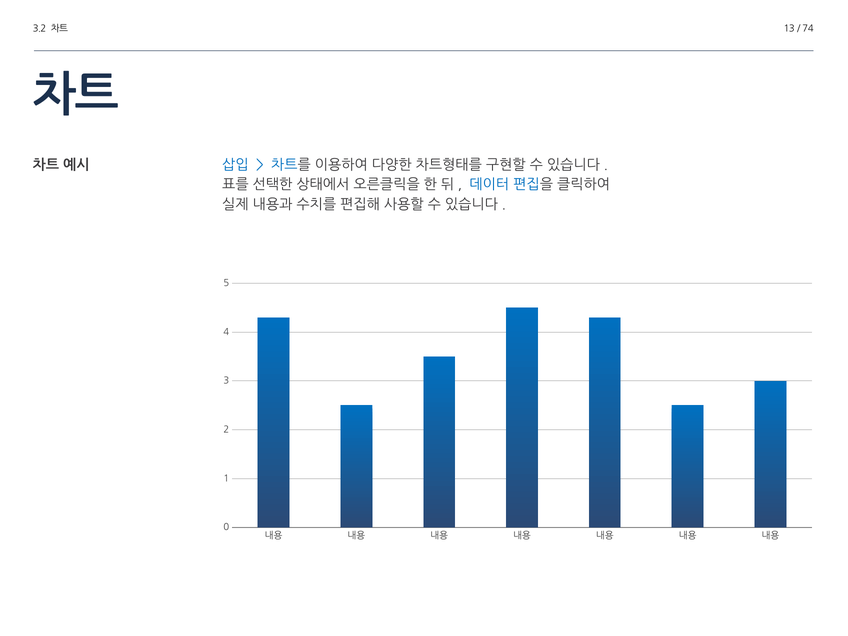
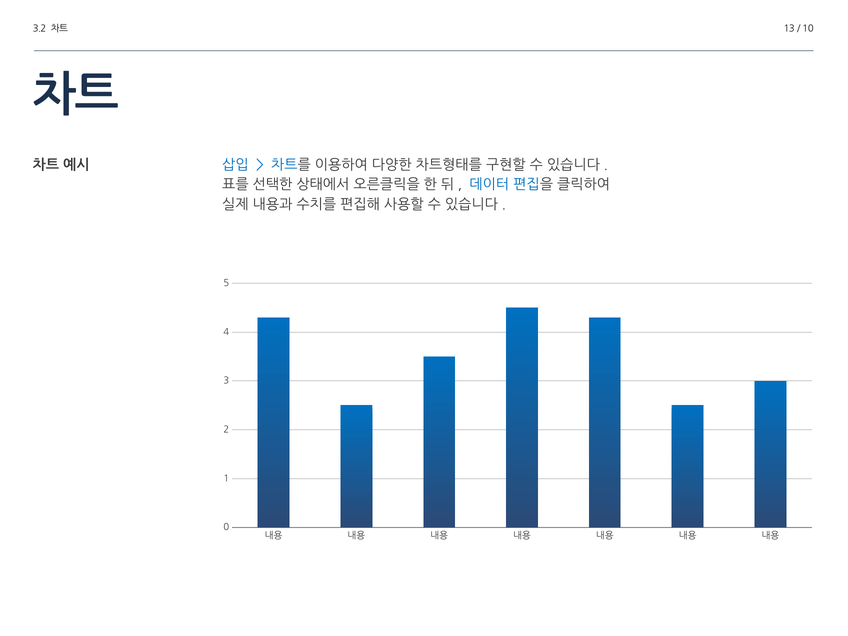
74: 74 -> 10 (808, 29)
